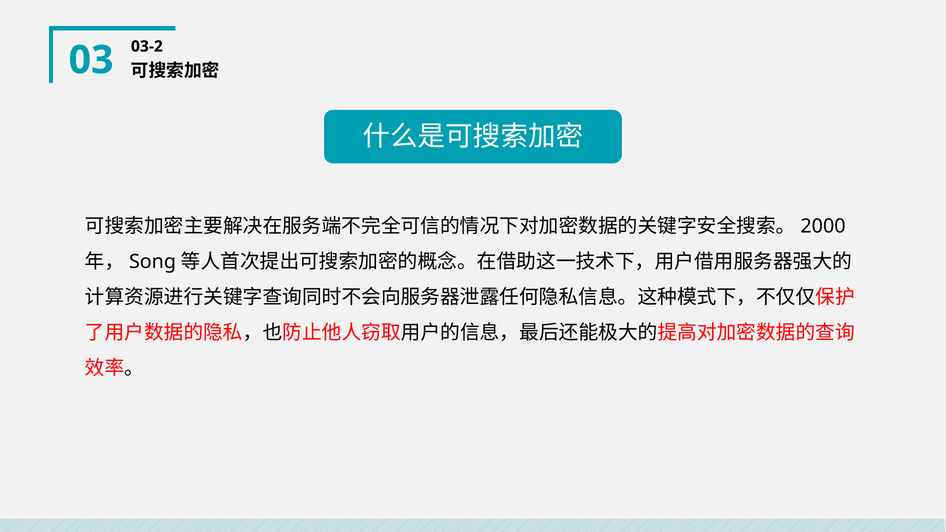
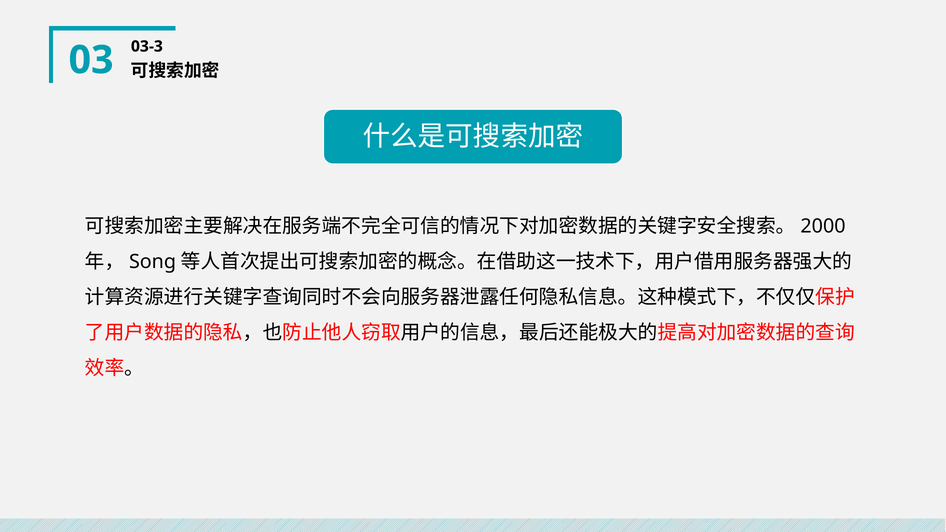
03-2: 03-2 -> 03-3 (147, 46)
